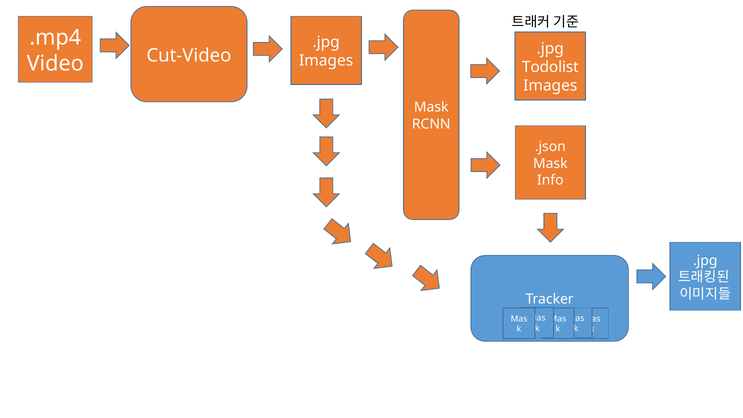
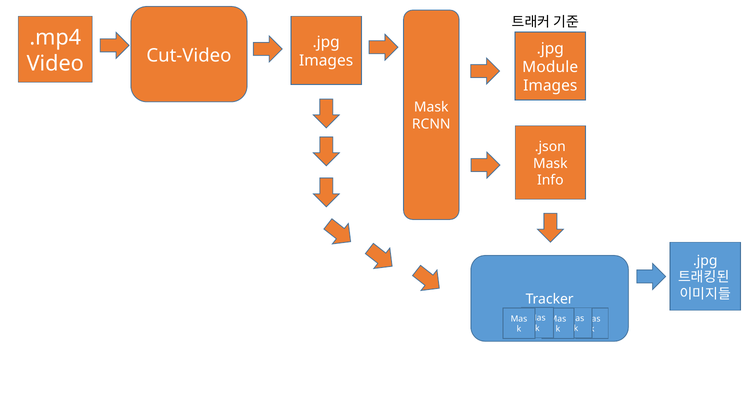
Todolist: Todolist -> Module (550, 67)
